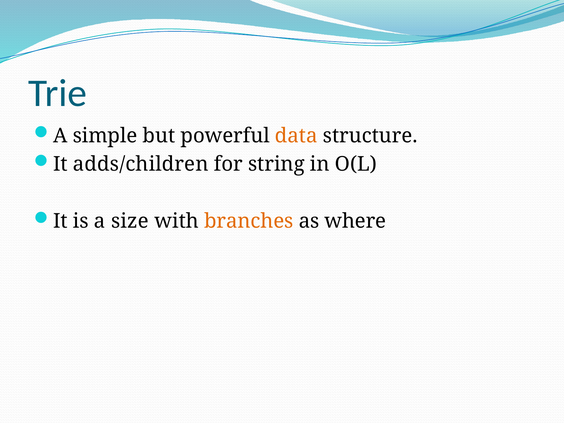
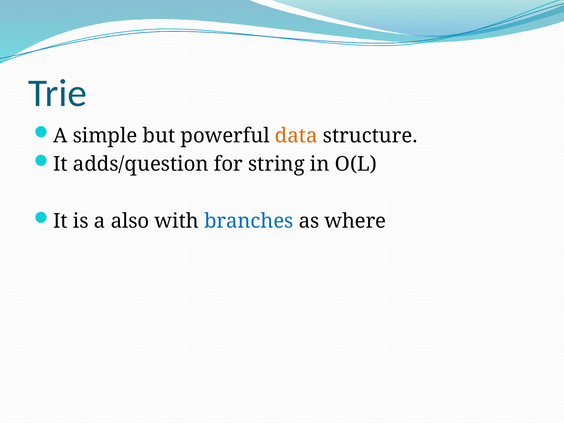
adds/children: adds/children -> adds/question (141, 164)
size: size -> also (130, 221)
branches colour: orange -> blue (249, 221)
